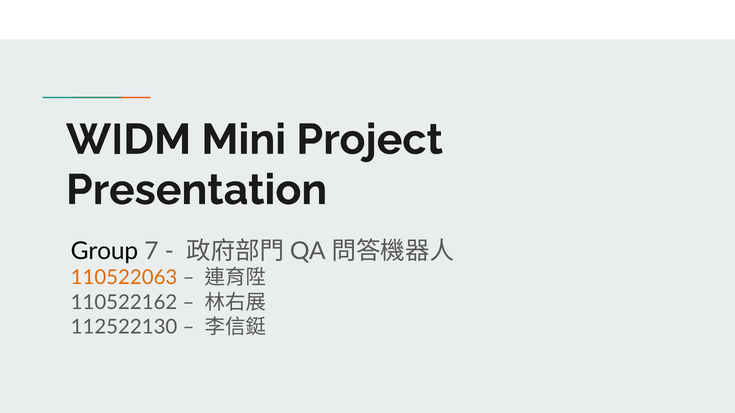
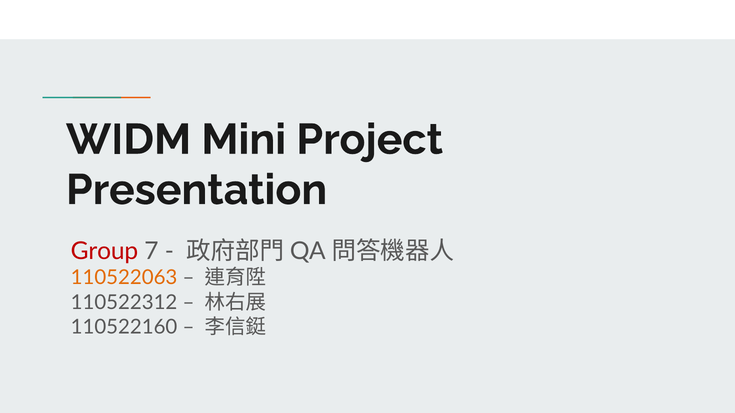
Group colour: black -> red (104, 251)
110522162: 110522162 -> 110522312 (124, 303)
112522130: 112522130 -> 110522160 (124, 327)
